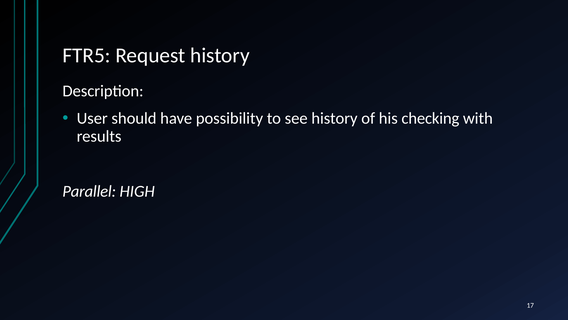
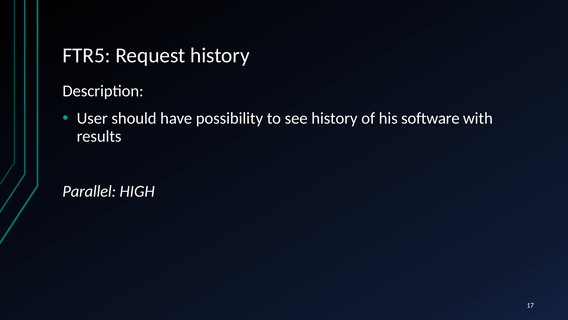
checking: checking -> software (430, 118)
